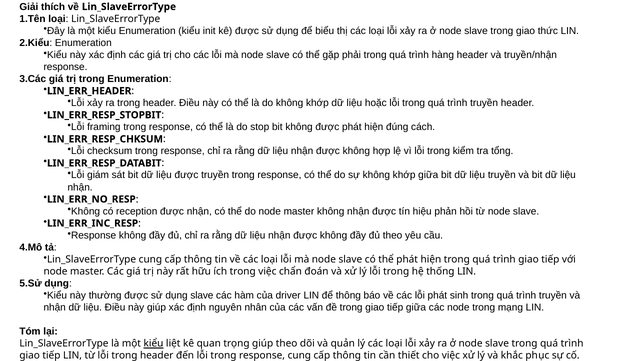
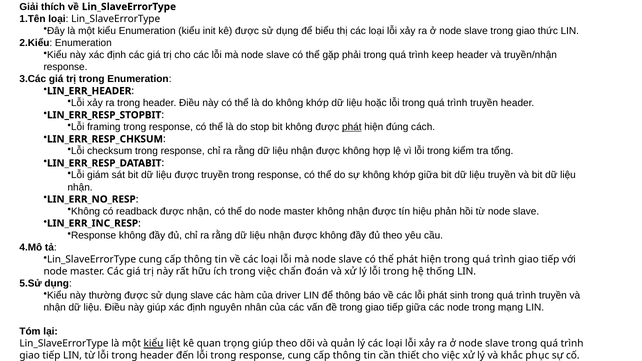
hàng: hàng -> keep (443, 55)
phát underline: none -> present (352, 127)
reception: reception -> readback (137, 211)
